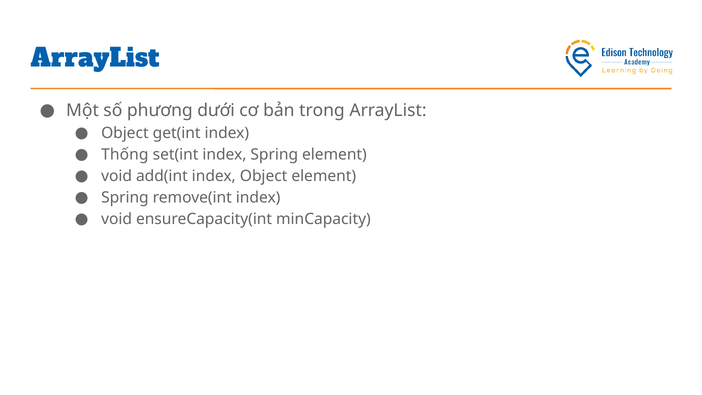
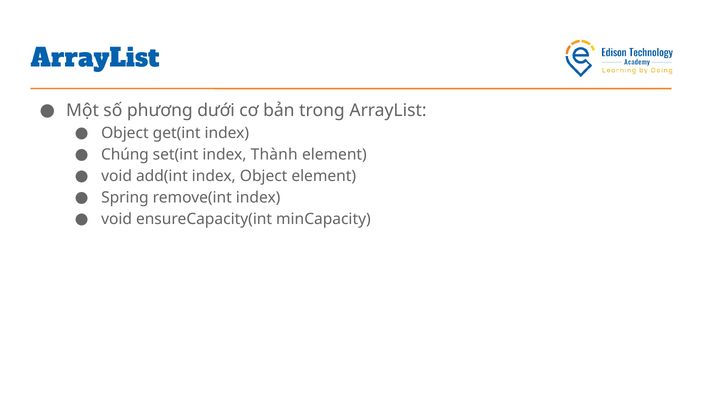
Thống: Thống -> Chúng (125, 154)
index Spring: Spring -> Thành (274, 154)
